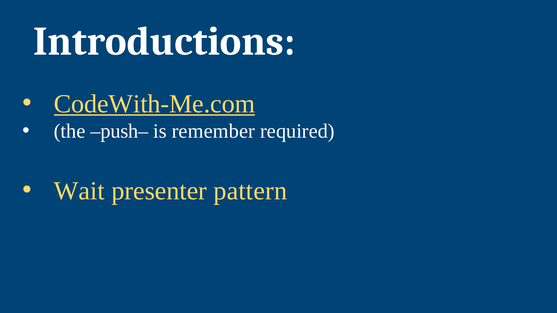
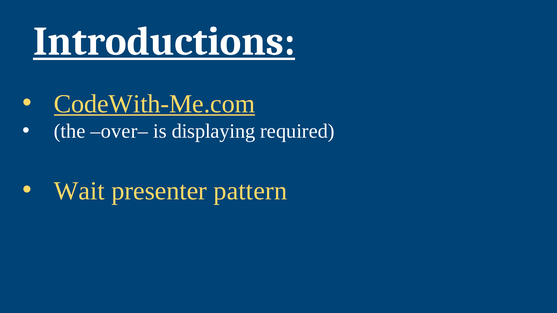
Introductions underline: none -> present (164, 42)
push–: push– -> over– (119, 131)
remember: remember -> displaying (213, 131)
